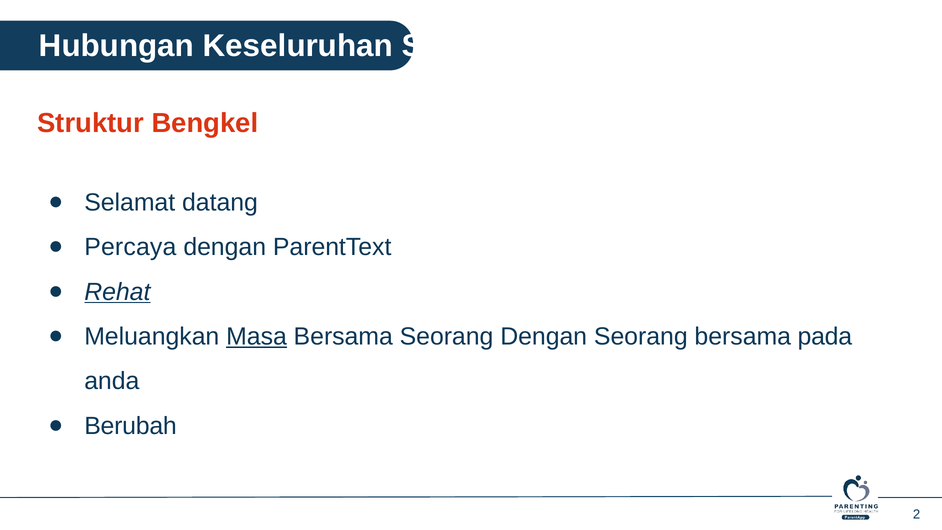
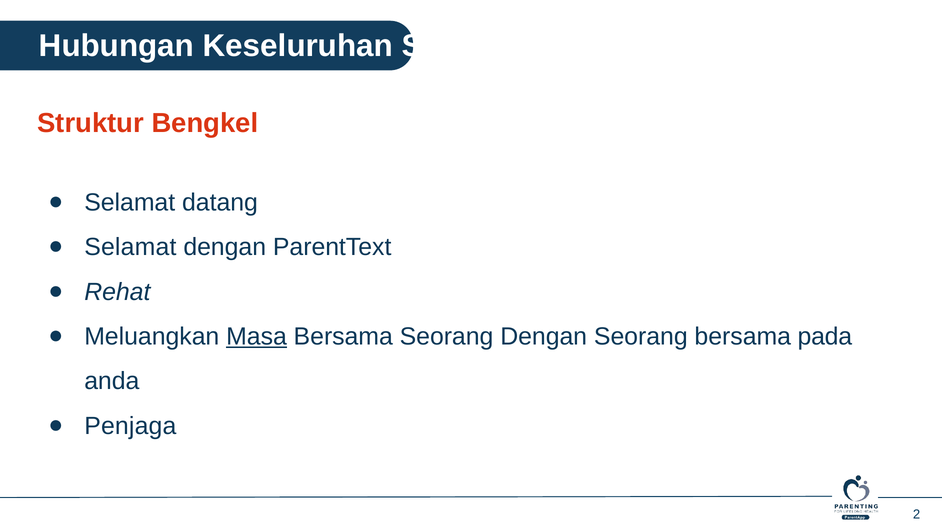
Percaya: Percaya -> Selamat (130, 247)
Rehat underline: present -> none (117, 292)
Berubah: Berubah -> Penjaga (130, 426)
